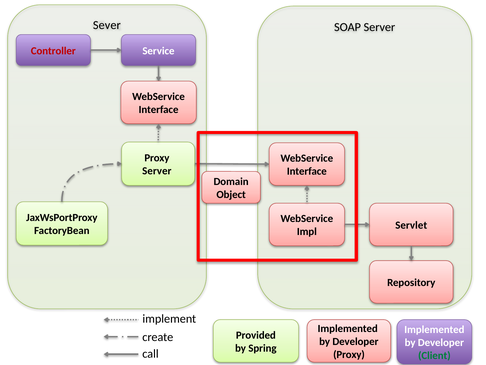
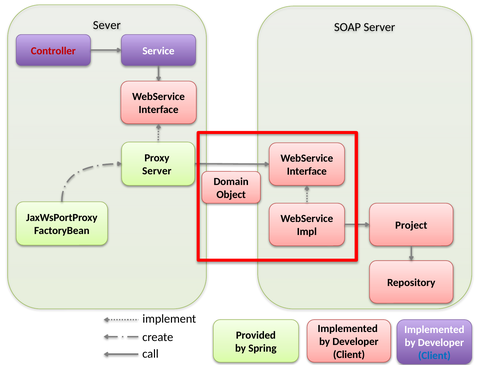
Servlet: Servlet -> Project (411, 225)
Proxy: Proxy -> Client (349, 354)
Client colour: green -> blue (434, 355)
